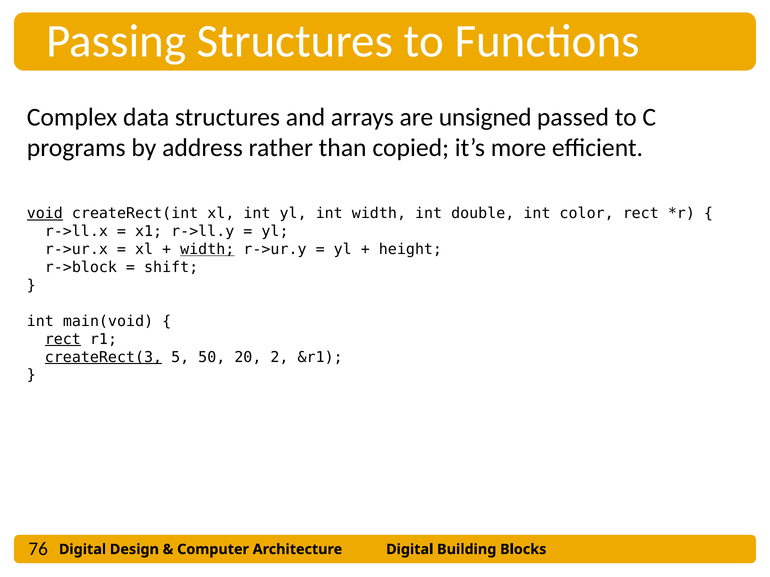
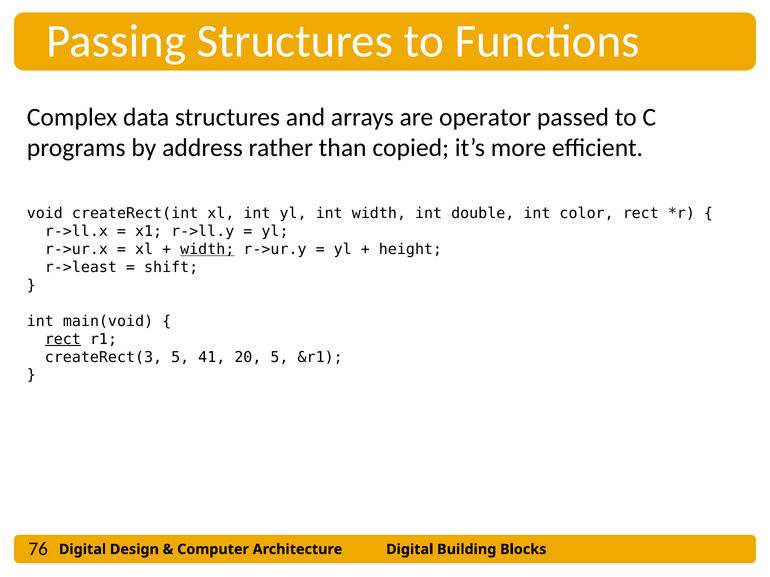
unsigned: unsigned -> operator (485, 117)
void underline: present -> none (45, 214)
r->block: r->block -> r->least (81, 267)
createRect(3 underline: present -> none (103, 357)
50: 50 -> 41 (212, 357)
20 2: 2 -> 5 (279, 357)
